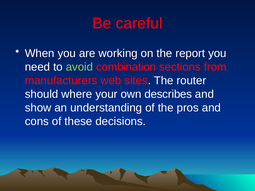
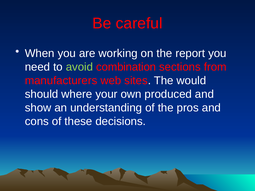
router: router -> would (191, 81)
describes: describes -> produced (168, 94)
